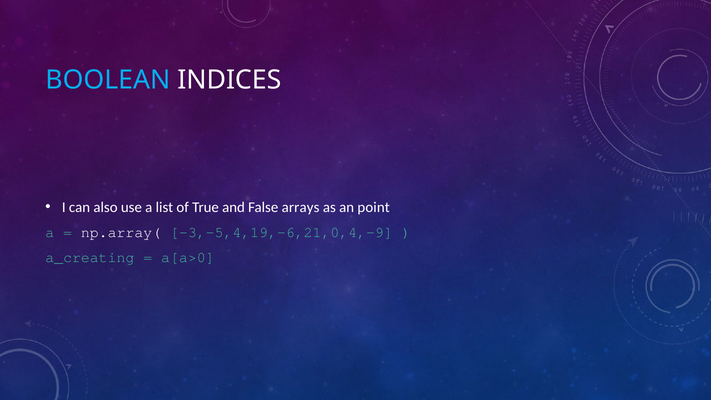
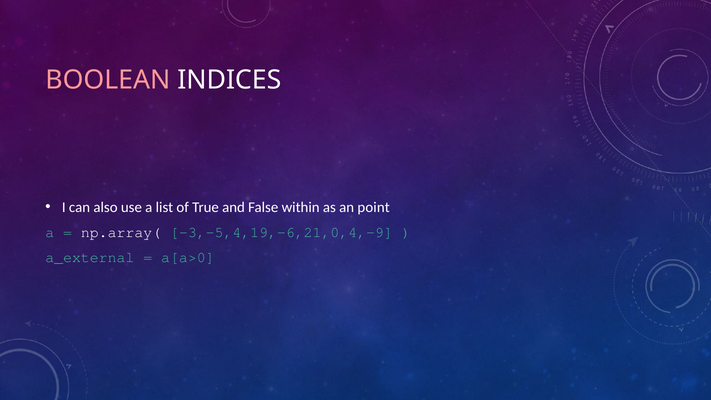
BOOLEAN colour: light blue -> pink (108, 80)
arrays: arrays -> within (301, 207)
a_creating: a_creating -> a_external (90, 258)
